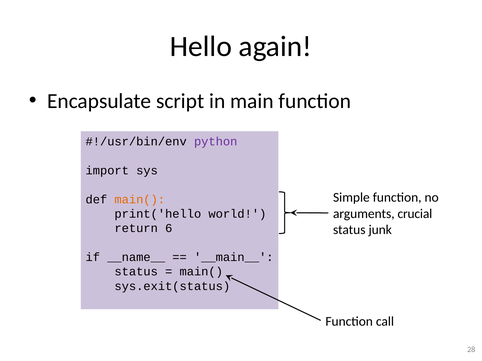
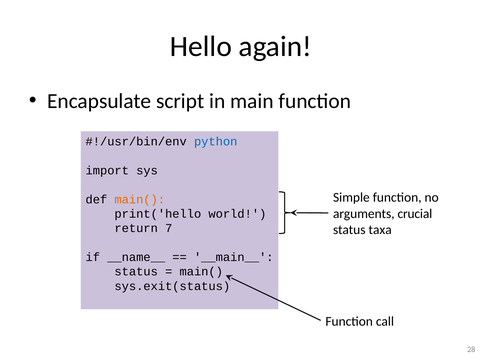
python colour: purple -> blue (216, 142)
6: 6 -> 7 (169, 229)
junk: junk -> taxa (380, 230)
